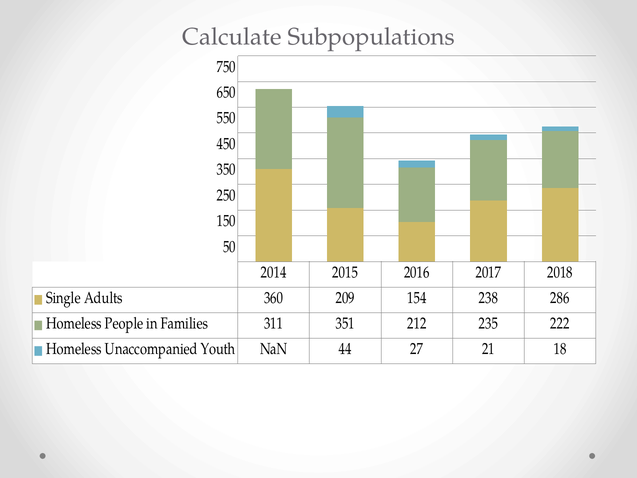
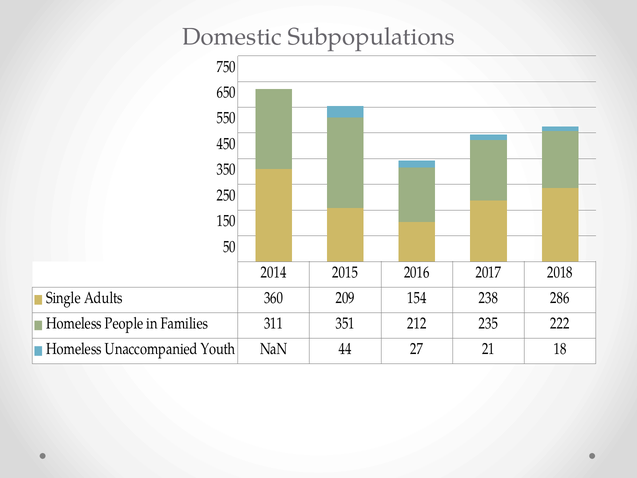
Calculate: Calculate -> Domestic (232, 37)
